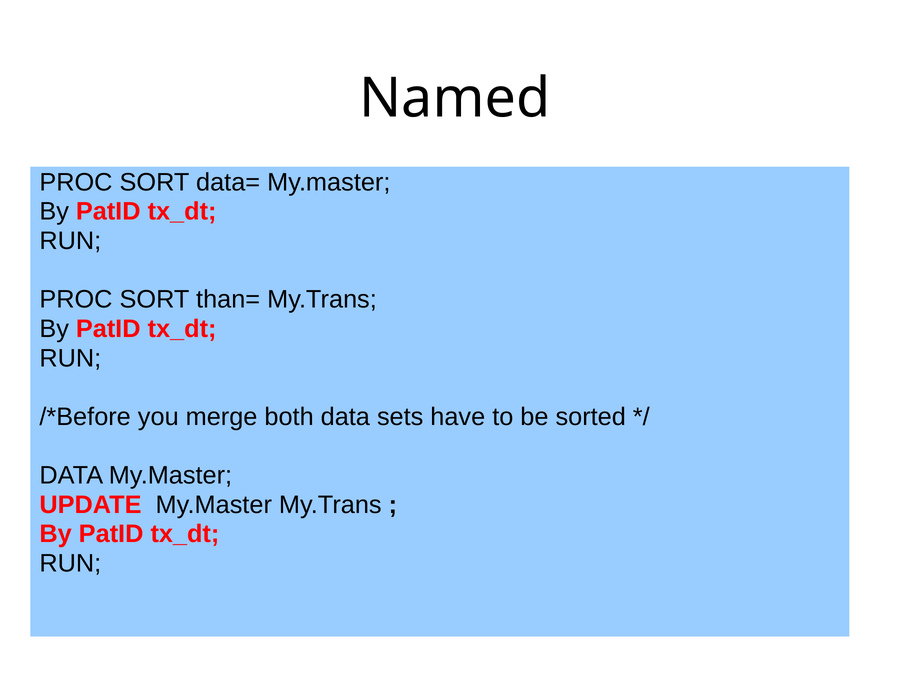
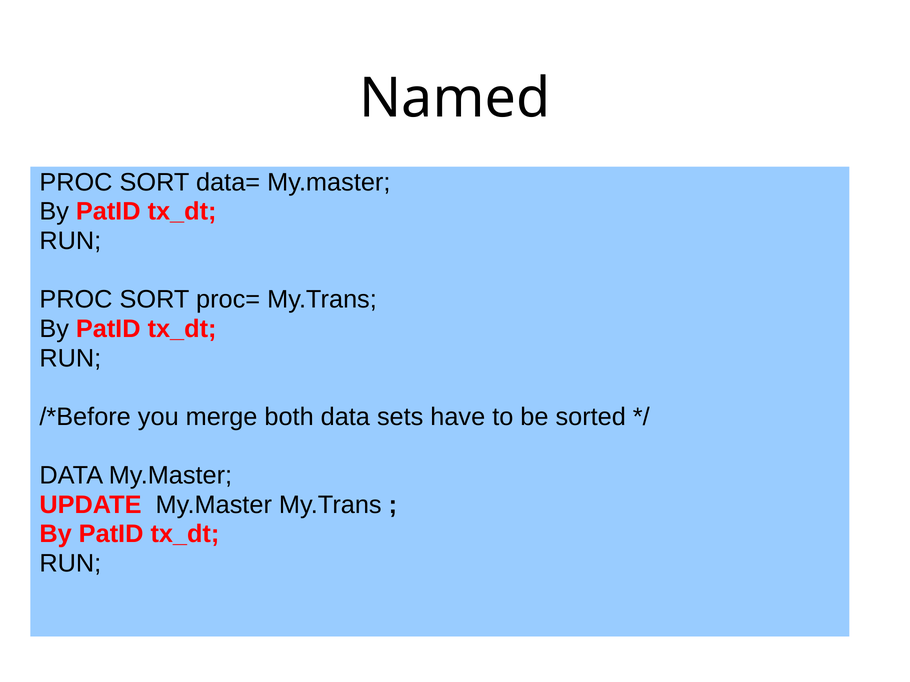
than=: than= -> proc= (228, 300)
